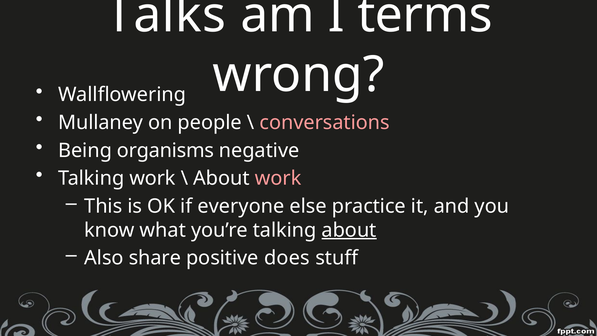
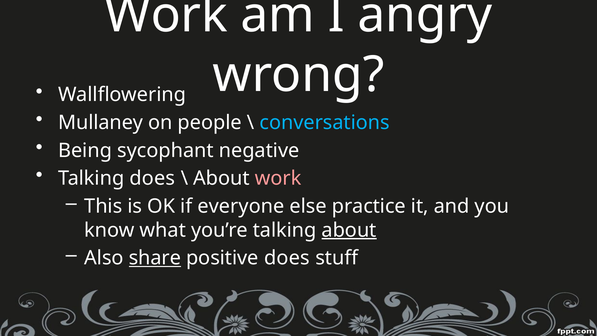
Talks: Talks -> Work (166, 15)
terms: terms -> angry (425, 15)
conversations colour: pink -> light blue (325, 123)
organisms: organisms -> sycophant (165, 150)
Talking work: work -> does (152, 178)
share underline: none -> present (155, 258)
